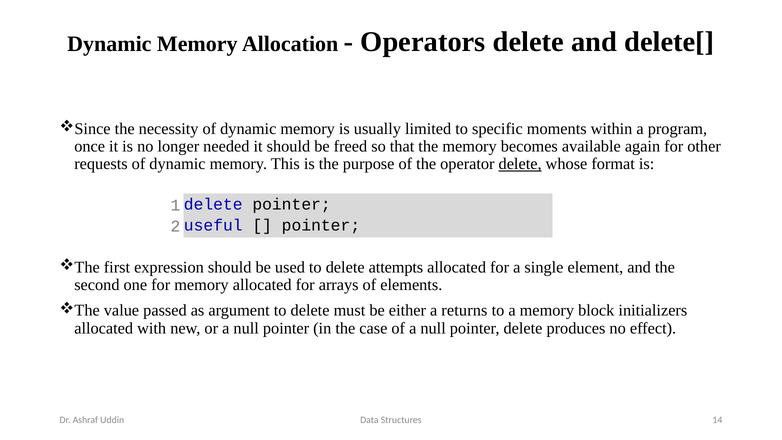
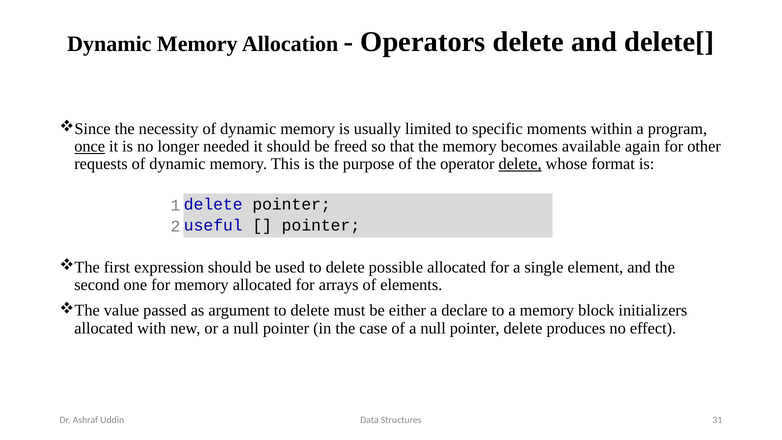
once underline: none -> present (90, 146)
attempts: attempts -> possible (396, 267)
returns: returns -> declare (465, 310)
14: 14 -> 31 (717, 420)
